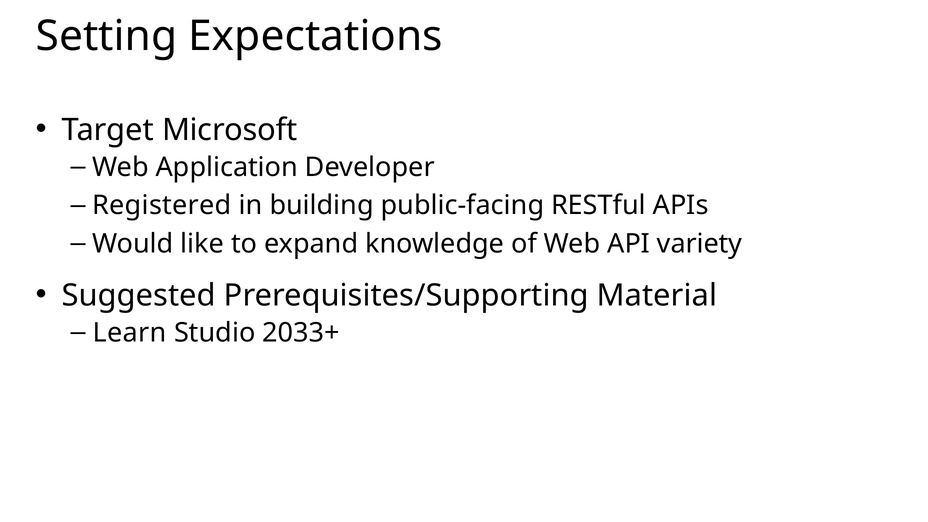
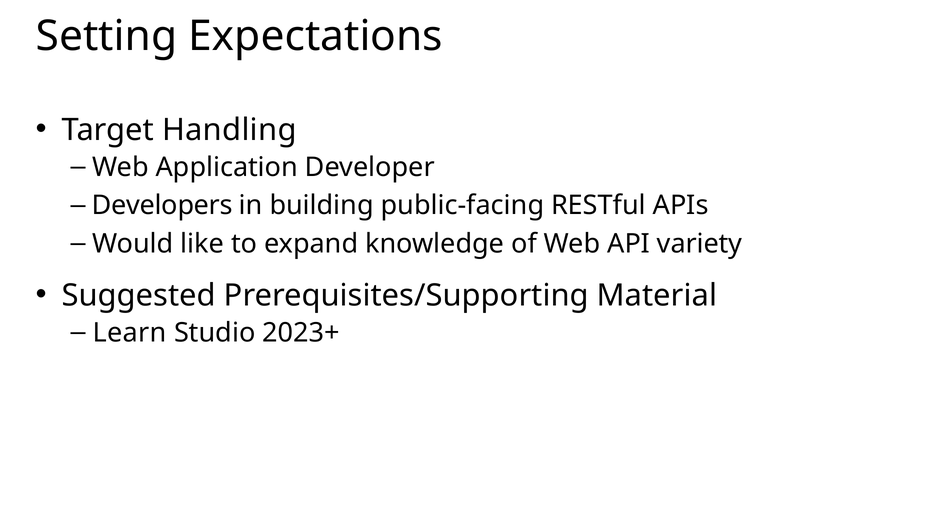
Microsoft: Microsoft -> Handling (229, 130)
Registered: Registered -> Developers (162, 206)
2033+: 2033+ -> 2023+ (301, 333)
